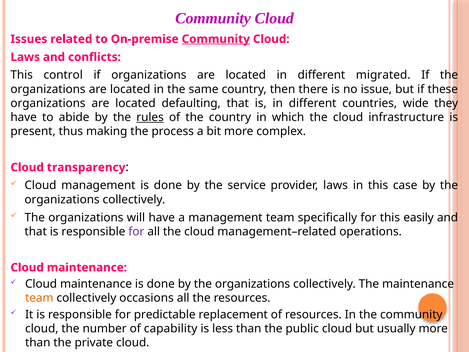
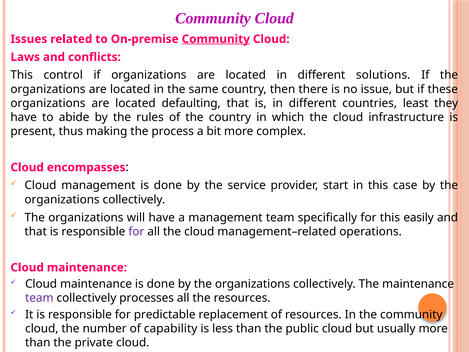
migrated: migrated -> solutions (383, 75)
wide: wide -> least (416, 103)
rules underline: present -> none (150, 117)
transparency: transparency -> encompasses (86, 167)
provider laws: laws -> start (336, 185)
team colour: orange -> purple (39, 298)
occasions: occasions -> processes (147, 298)
